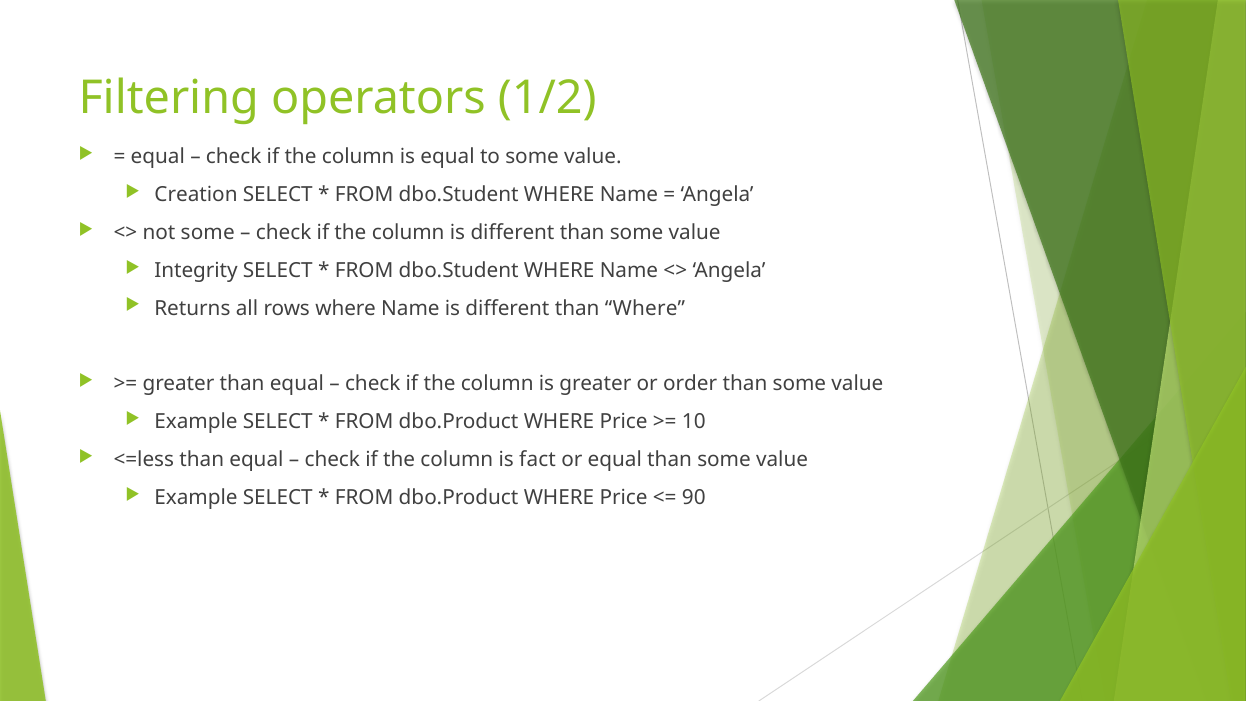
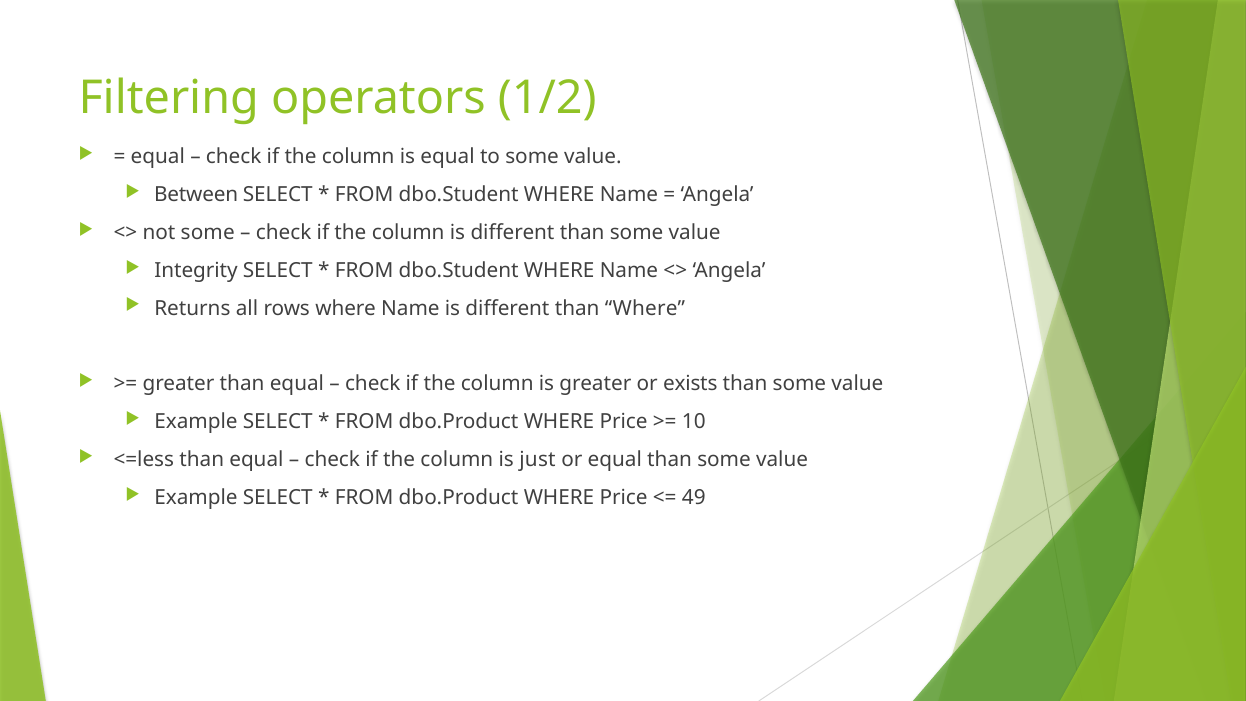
Creation: Creation -> Between (196, 195)
order: order -> exists (690, 384)
fact: fact -> just (538, 460)
90: 90 -> 49 (694, 498)
